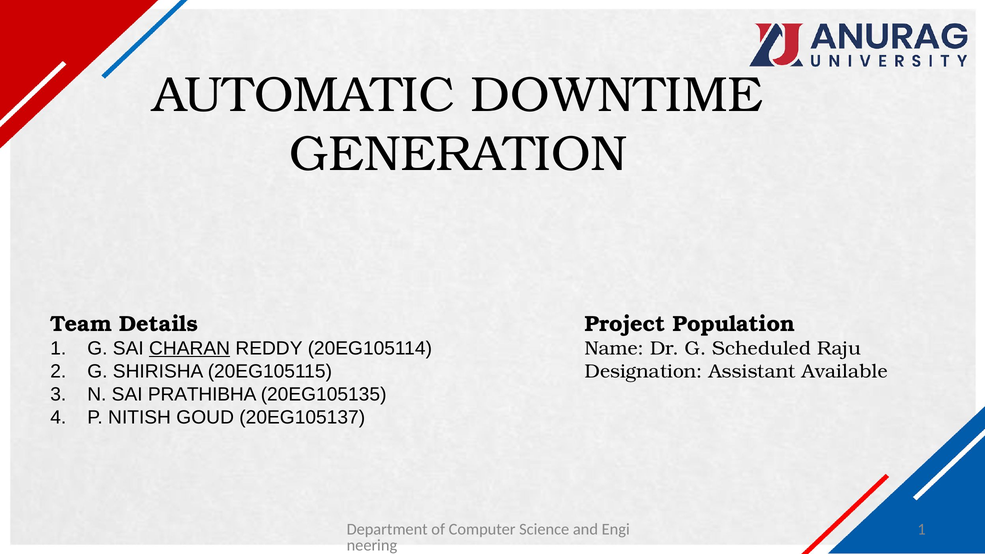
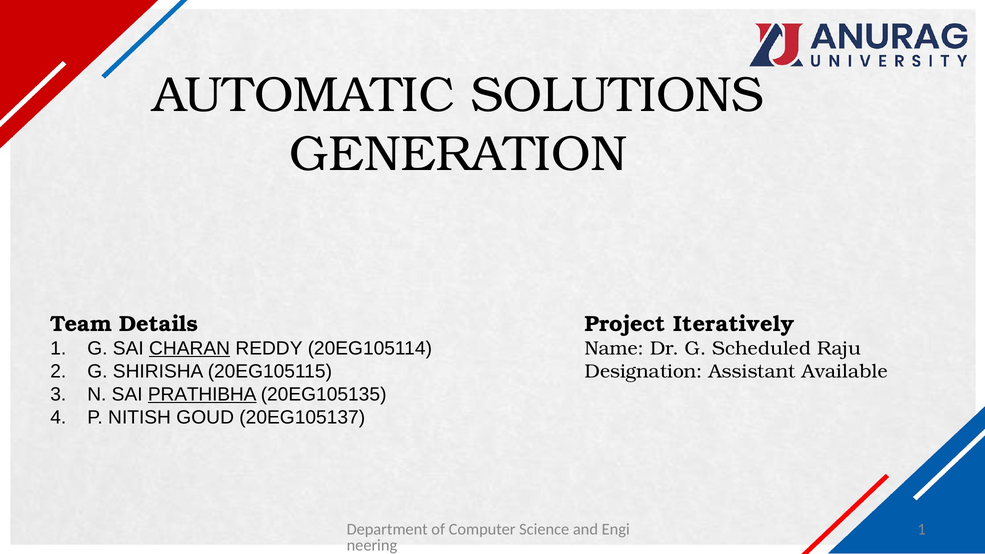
DOWNTIME: DOWNTIME -> SOLUTIONS (617, 95)
Population: Population -> Iteratively (734, 324)
PRATHIBHA underline: none -> present (202, 394)
